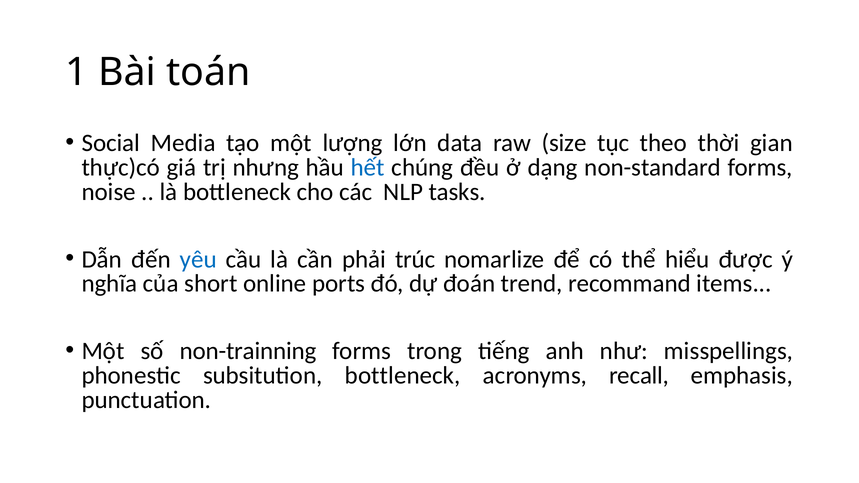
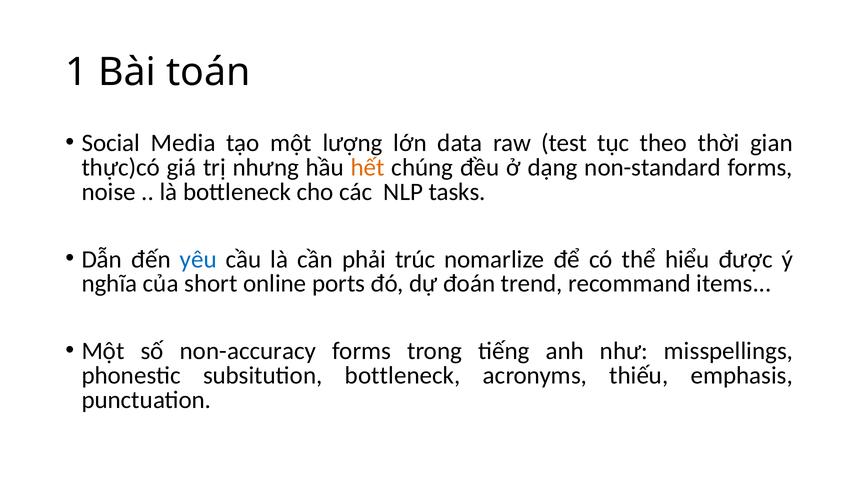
size: size -> test (564, 143)
hết colour: blue -> orange (368, 167)
non-trainning: non-trainning -> non-accuracy (248, 351)
recall: recall -> thiếu (639, 376)
